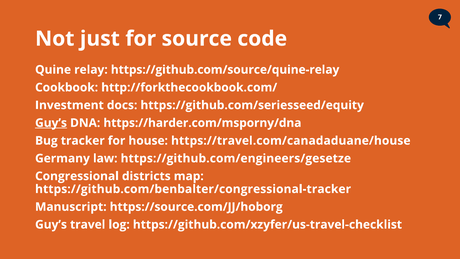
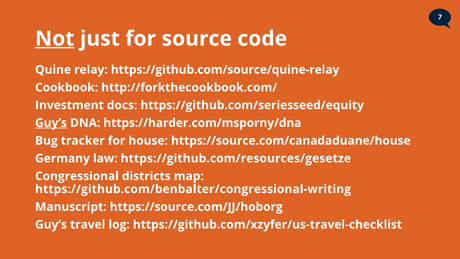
Not underline: none -> present (55, 39)
https://travel.com/canadaduane/house: https://travel.com/canadaduane/house -> https://source.com/canadaduane/house (291, 141)
https://github.com/engineers/gesetze: https://github.com/engineers/gesetze -> https://github.com/resources/gesetze (236, 158)
https://github.com/benbalter/congressional-tracker: https://github.com/benbalter/congressional-tracker -> https://github.com/benbalter/congressional-writing (193, 189)
